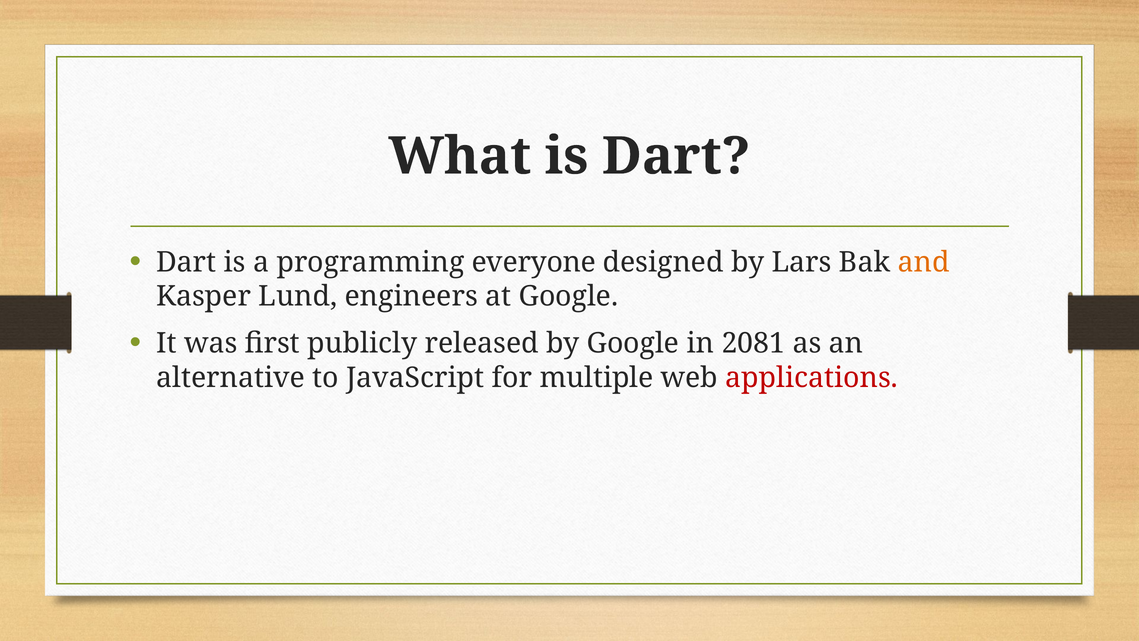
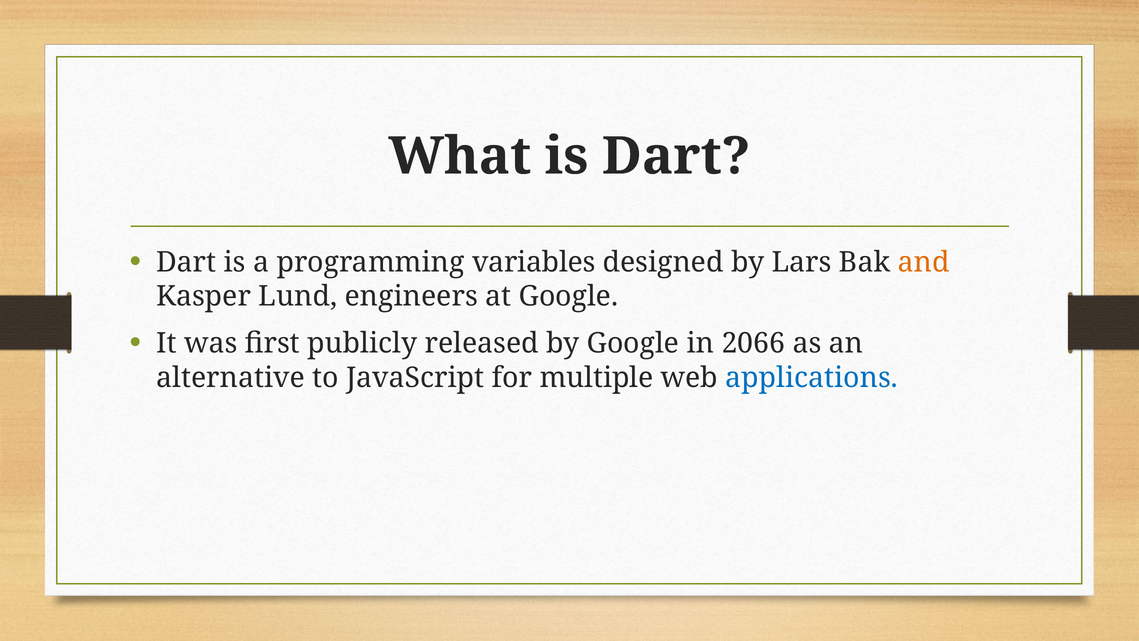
everyone: everyone -> variables (534, 262)
2081: 2081 -> 2066 (753, 343)
applications colour: red -> blue (812, 378)
